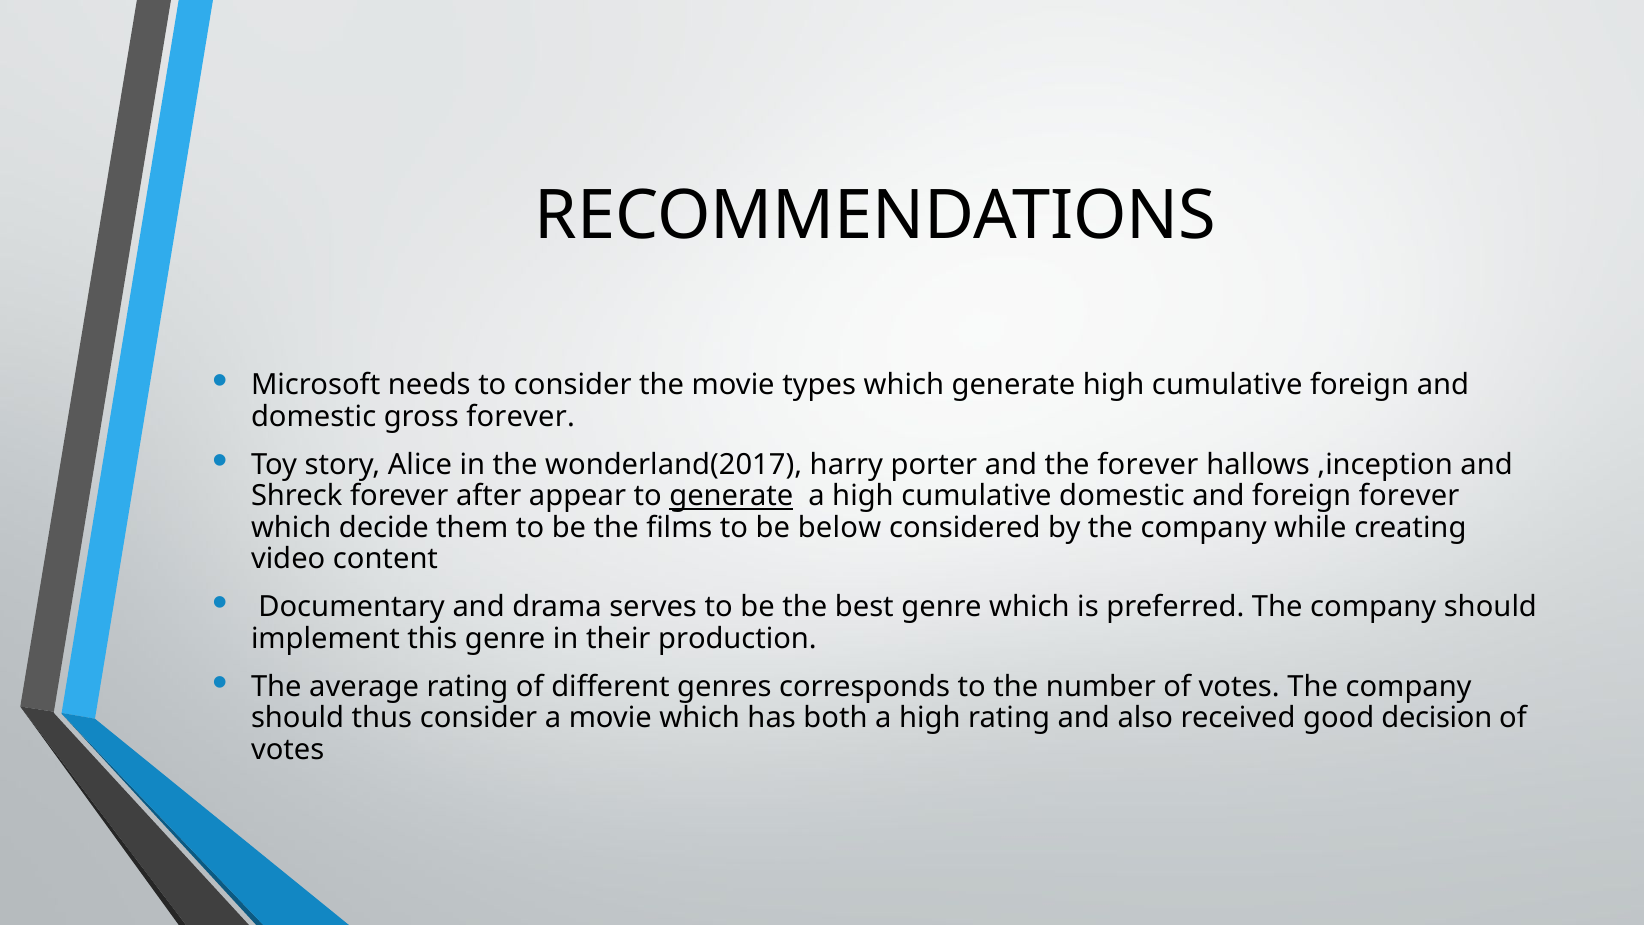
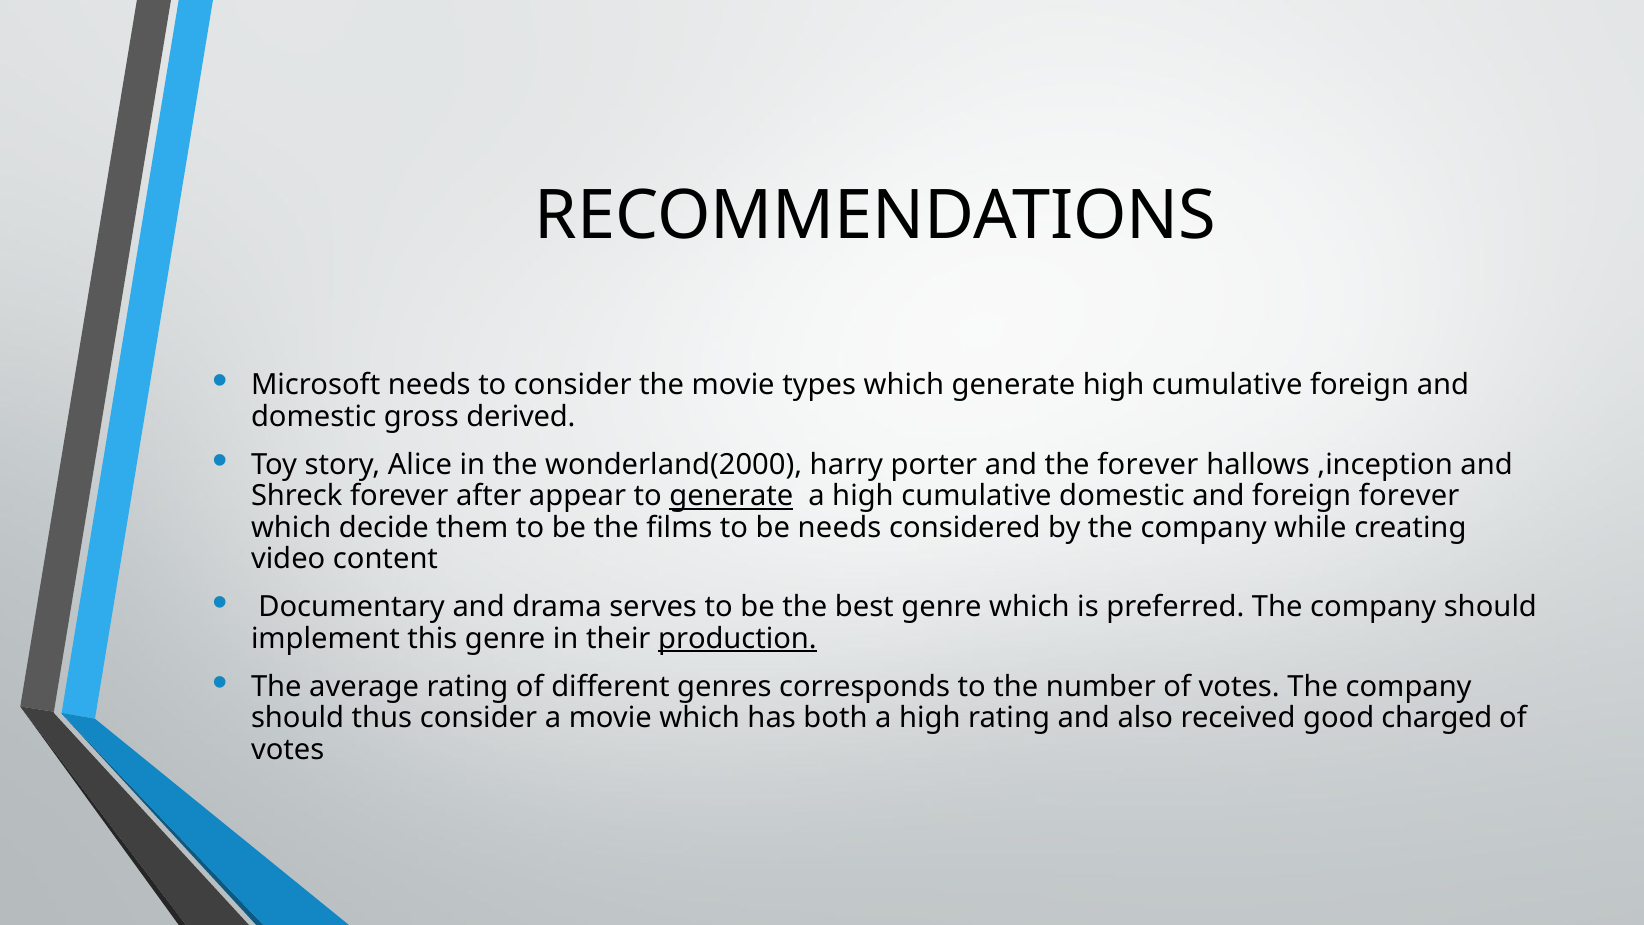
gross forever: forever -> derived (521, 417)
wonderland(2017: wonderland(2017 -> wonderland(2000 (674, 465)
be below: below -> needs (840, 528)
production underline: none -> present (737, 639)
decision: decision -> charged (1437, 718)
